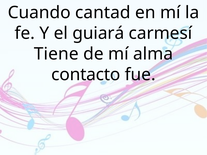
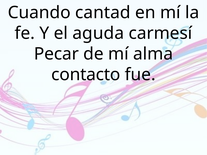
guiará: guiará -> aguda (98, 33)
Tiene: Tiene -> Pecar (56, 54)
